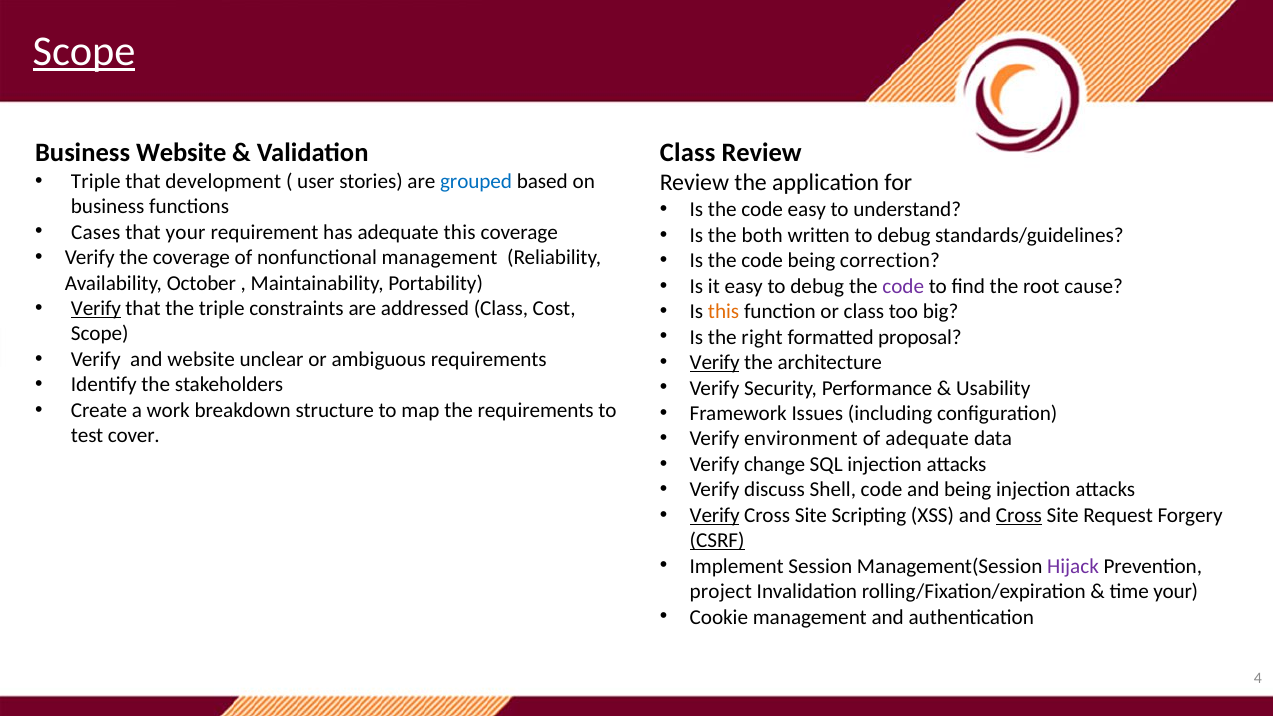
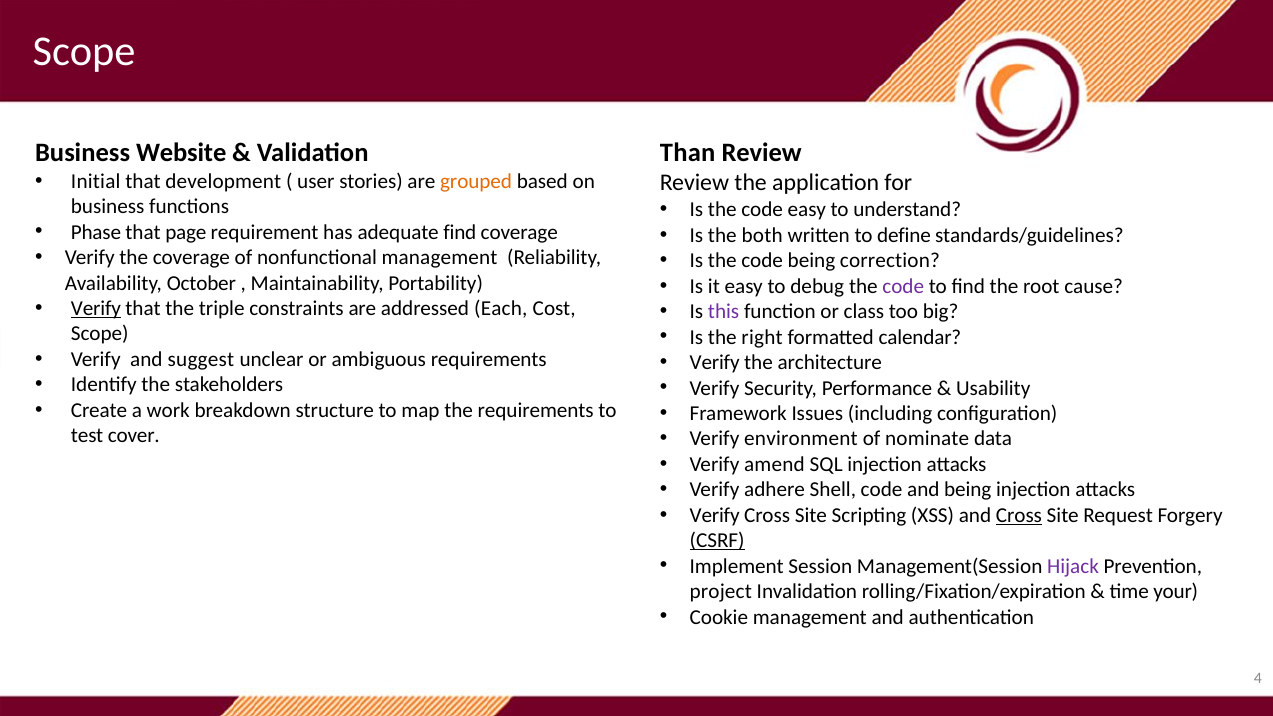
Scope underline: present -> none (84, 51)
Class: Class -> Than (688, 153)
Triple: Triple -> Initial (96, 181)
grouped colour: blue -> orange (476, 181)
Cases: Cases -> Phase (96, 232)
that your: your -> page (186, 232)
adequate this: this -> find (460, 232)
written to debug: debug -> define (904, 235)
addressed Class: Class -> Each (501, 309)
this colour: orange -> purple (724, 312)
proposal: proposal -> calendar (920, 337)
and website: website -> suggest (201, 359)
Verify underline: present -> none (715, 363)
of adequate: adequate -> nominate (927, 439)
change: change -> amend (774, 464)
discuss: discuss -> adhere (775, 490)
Verify underline: present -> none (715, 515)
